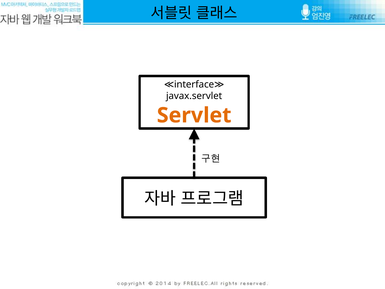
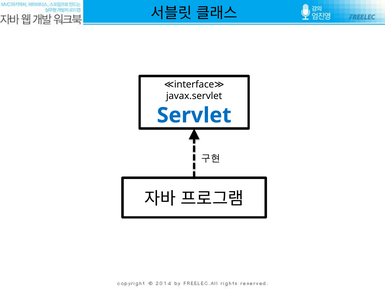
Servlet colour: orange -> blue (194, 115)
